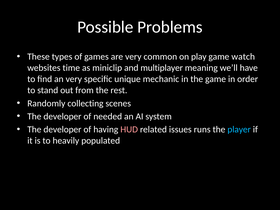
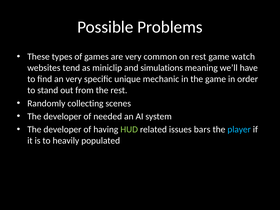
on play: play -> rest (199, 57)
time: time -> tend (71, 68)
multiplayer: multiplayer -> simulations (162, 68)
HUD colour: pink -> light green (129, 129)
runs: runs -> bars (202, 129)
